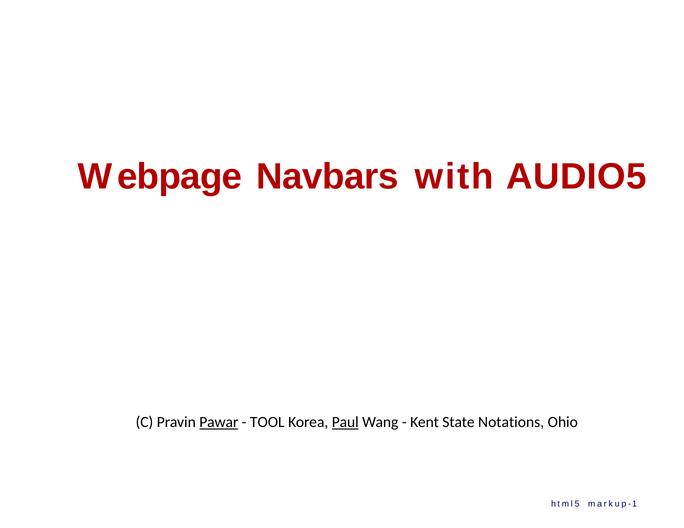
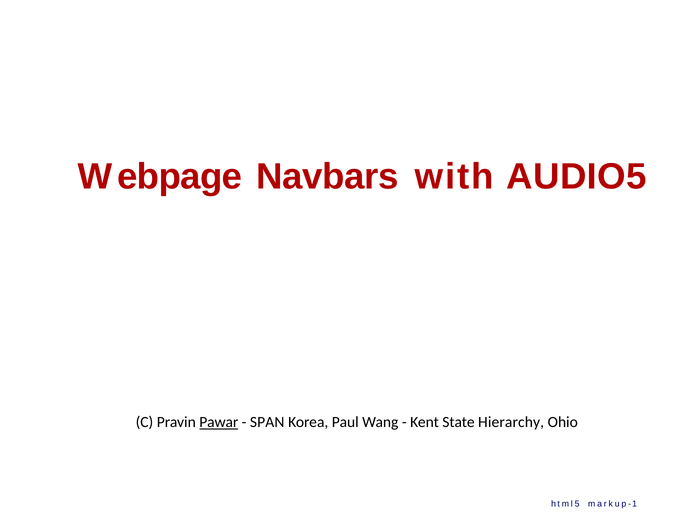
TOOL: TOOL -> SPAN (267, 423)
Paul underline: present -> none (345, 423)
Notations: Notations -> Hierarchy (511, 423)
